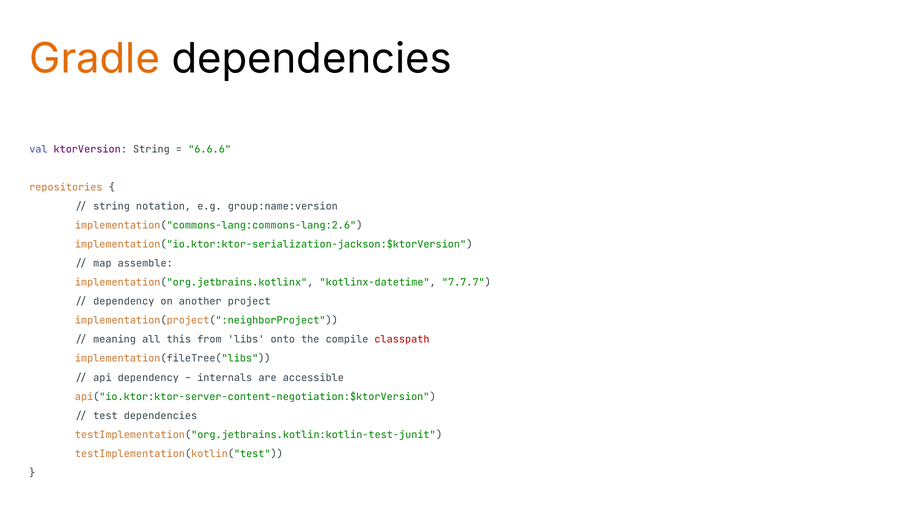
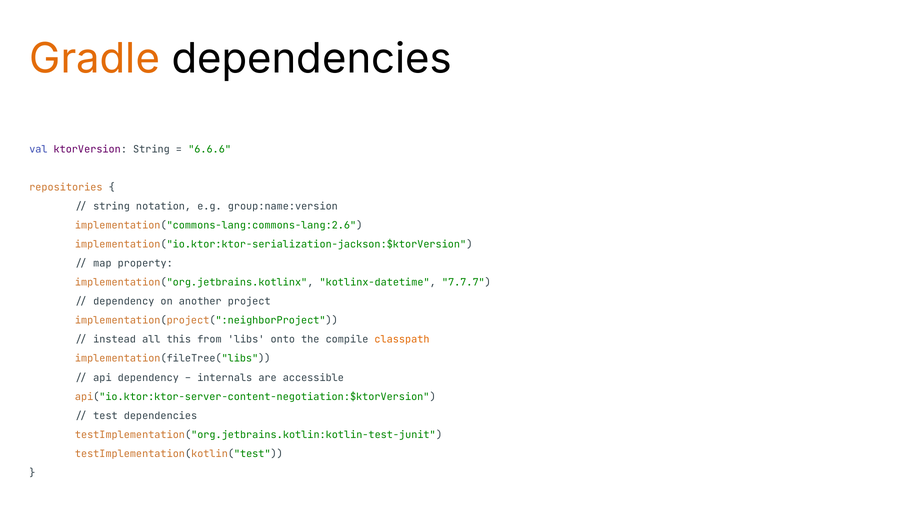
assemble: assemble -> property (145, 264)
meaning: meaning -> instead (115, 340)
classpath colour: red -> orange (402, 340)
